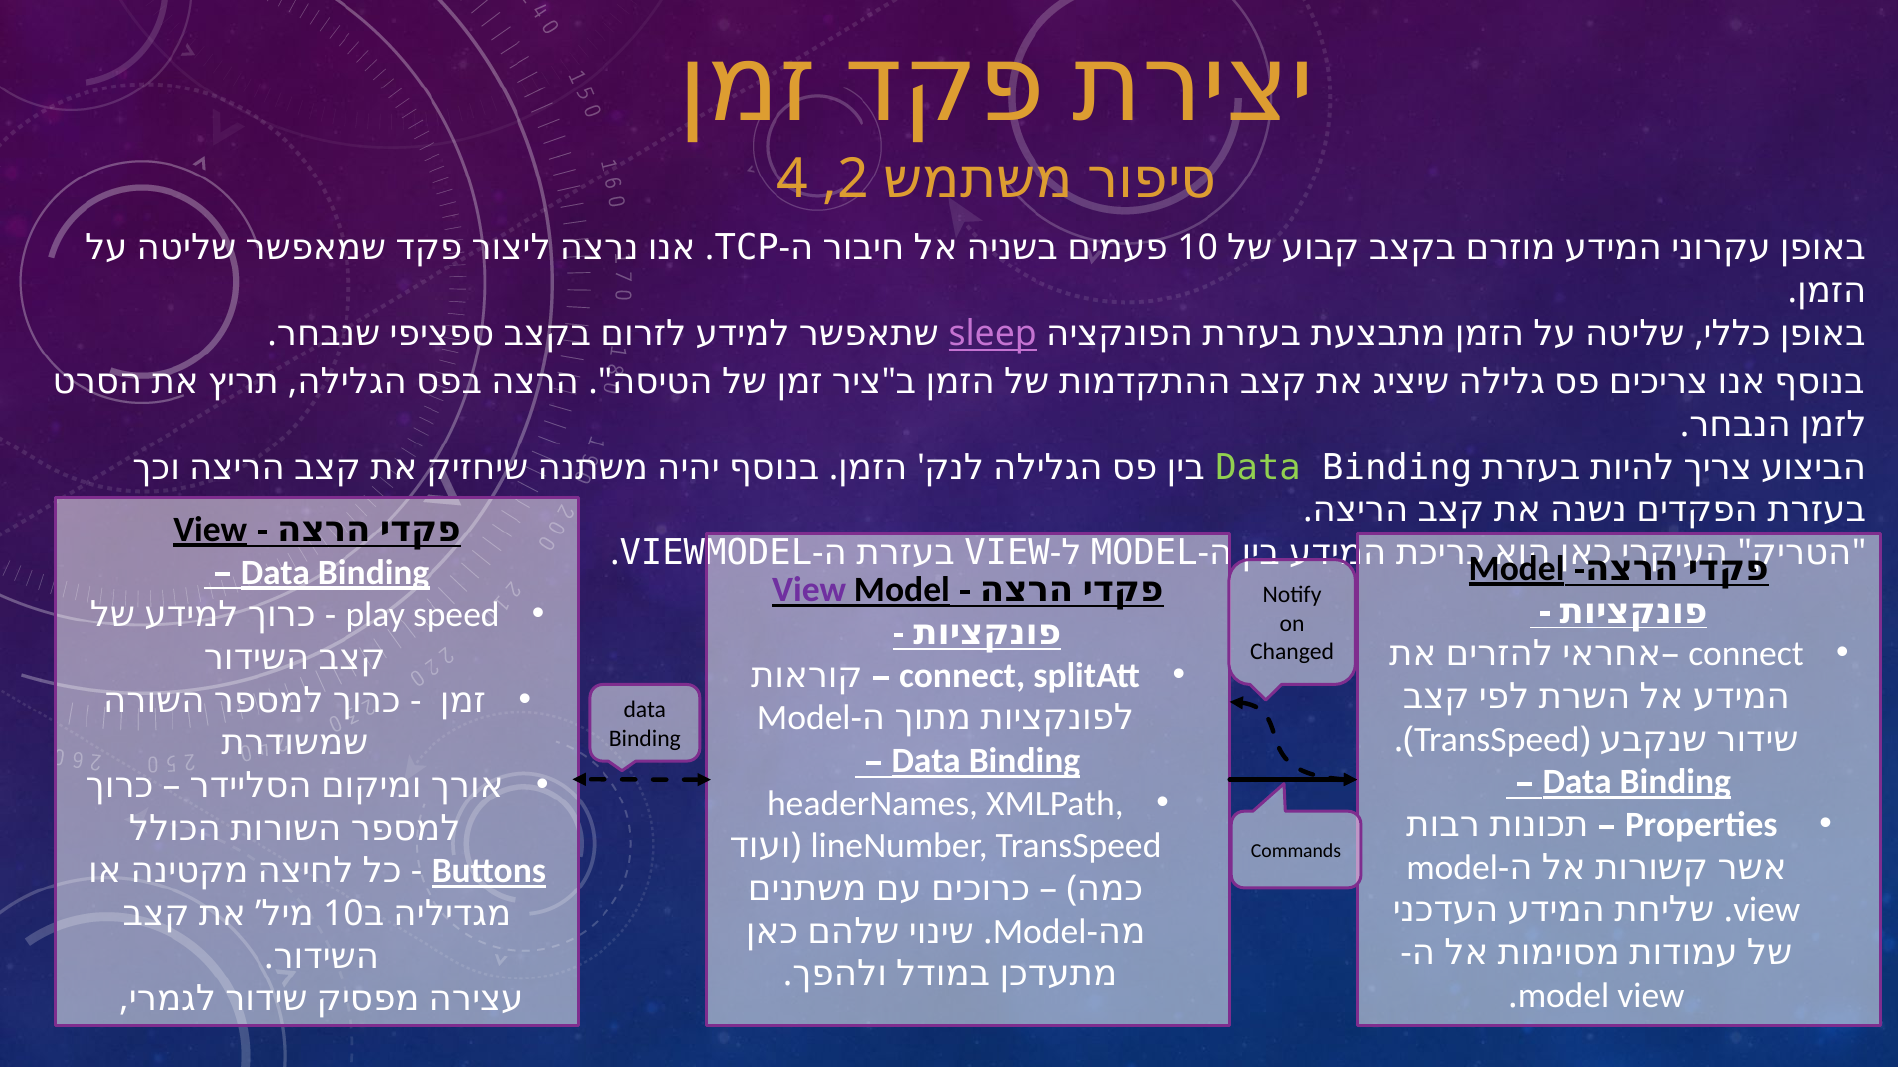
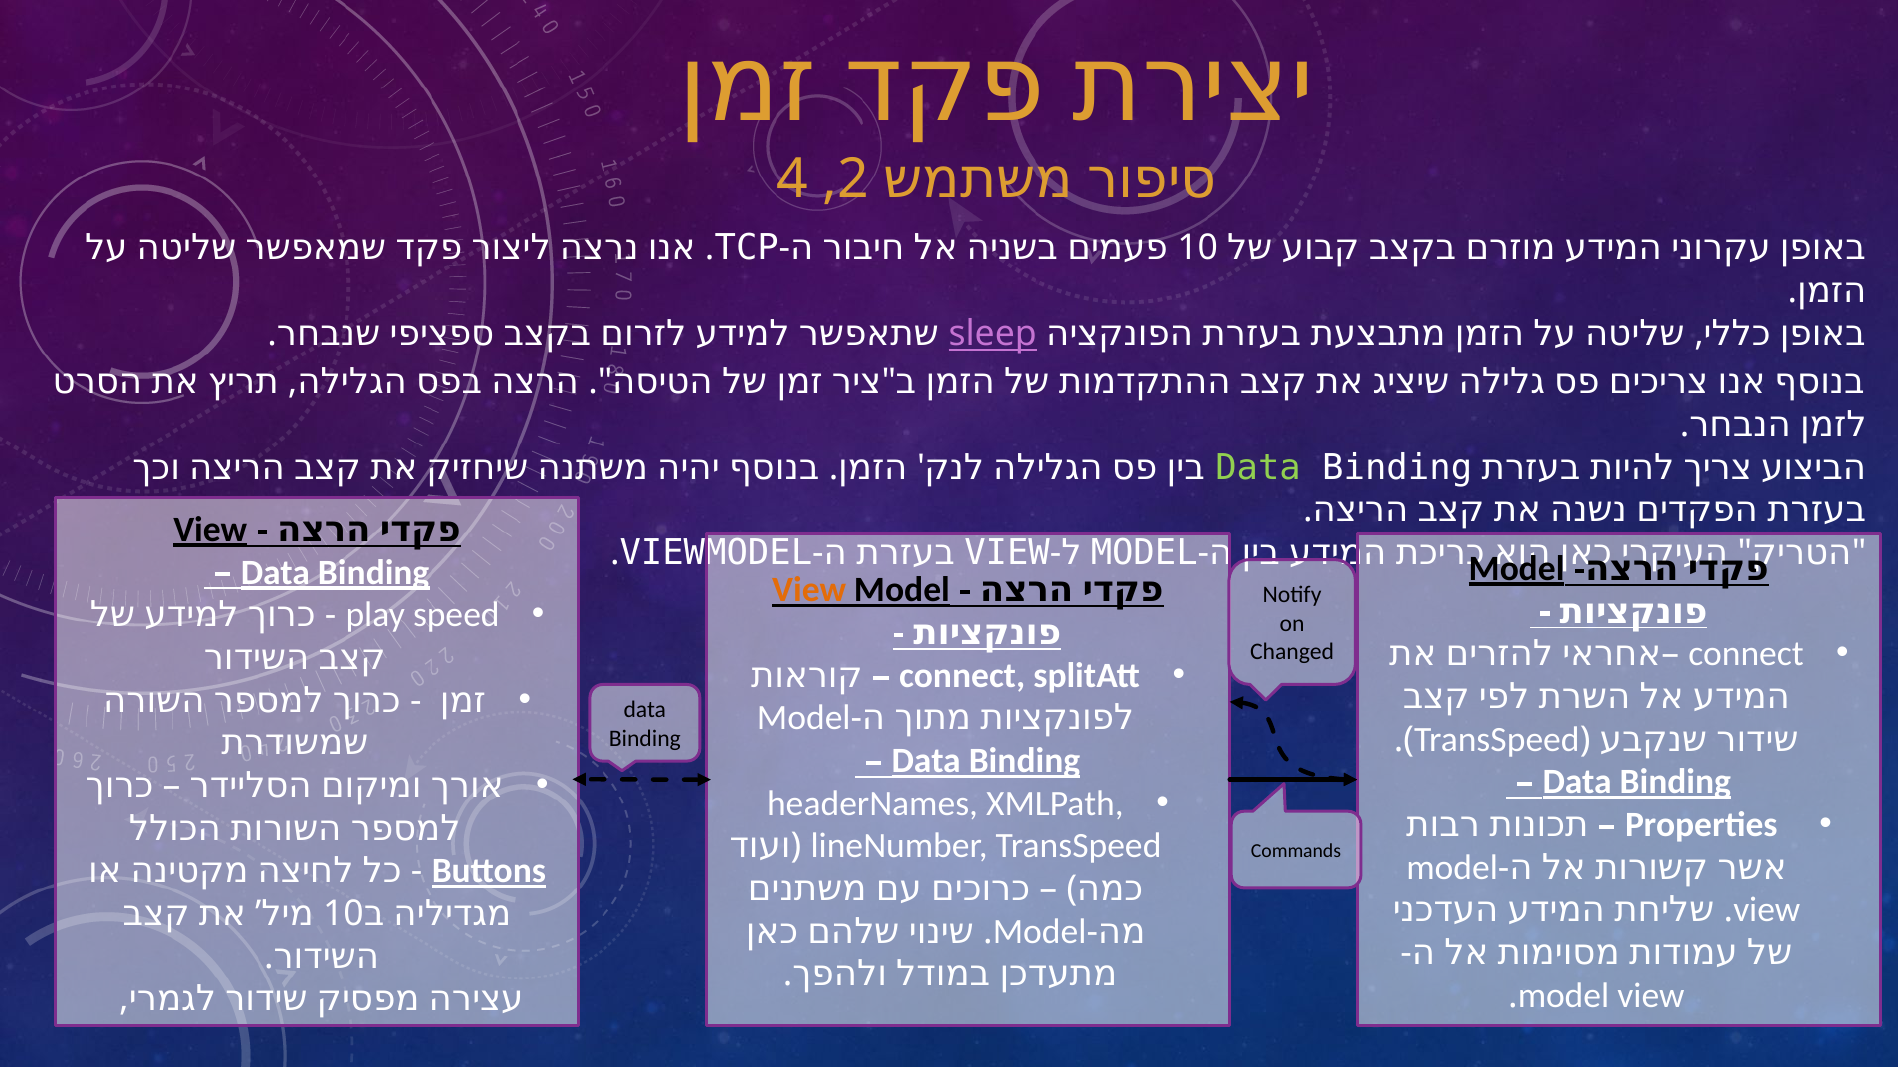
View colour: purple -> orange (809, 590)
